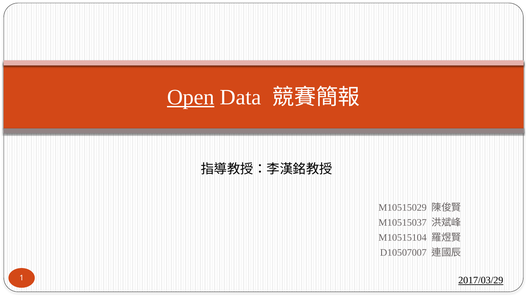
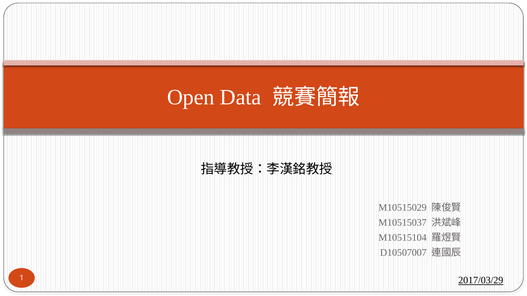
Open underline: present -> none (191, 97)
